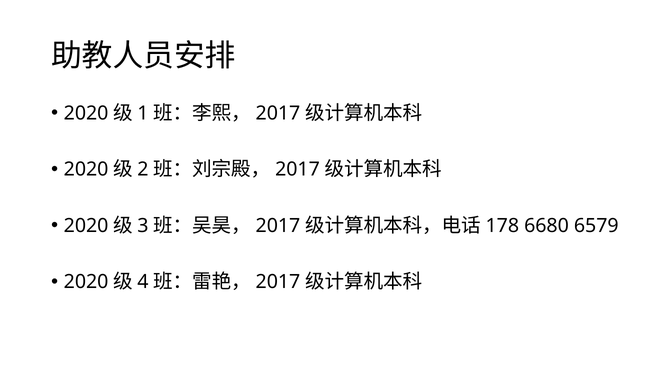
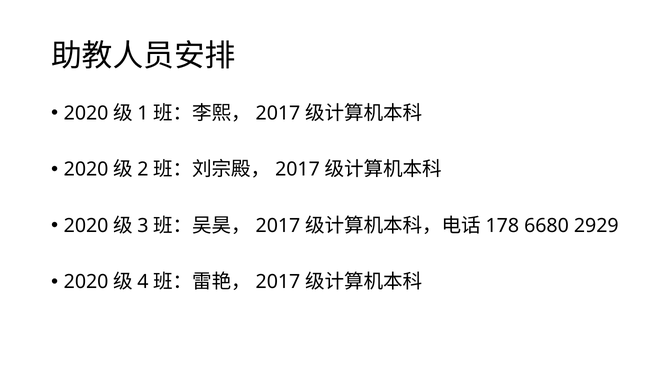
6579: 6579 -> 2929 (596, 226)
